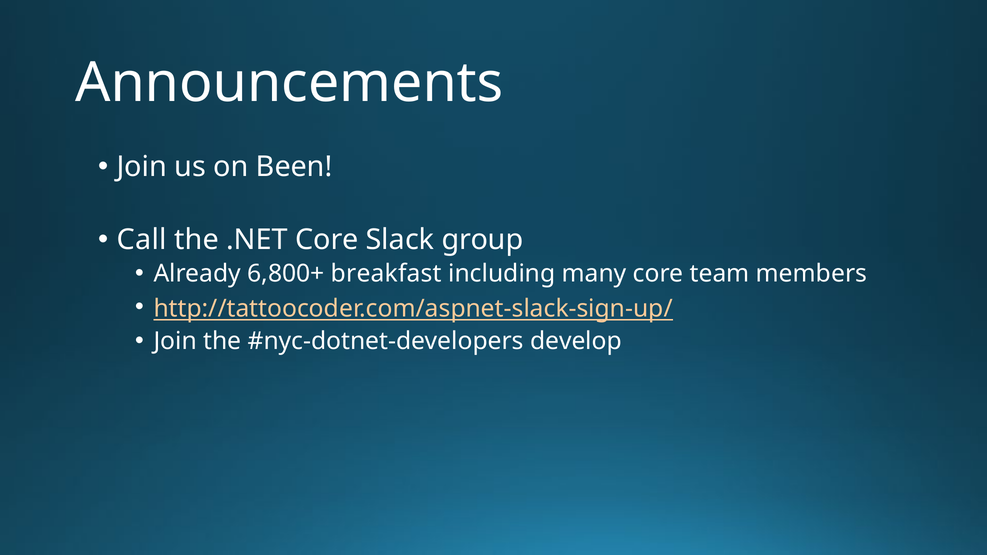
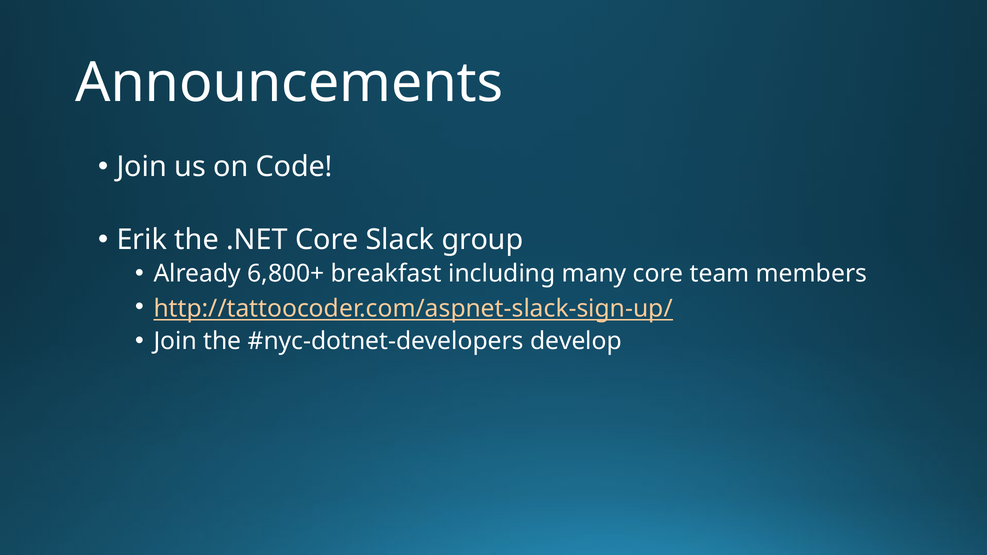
Been: Been -> Code (294, 167)
Call: Call -> Erik (142, 240)
